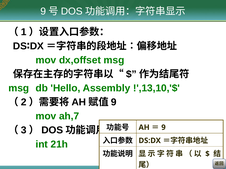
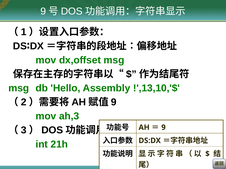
ah,7: ah,7 -> ah,3 (69, 117)
